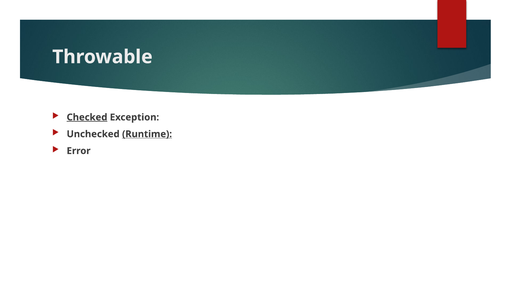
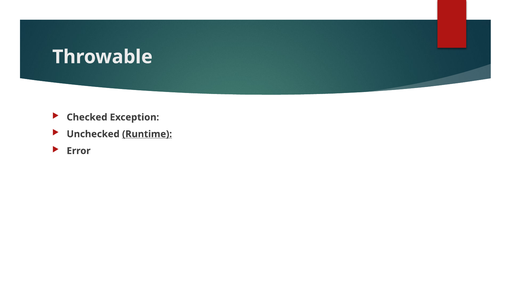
Checked underline: present -> none (87, 117)
